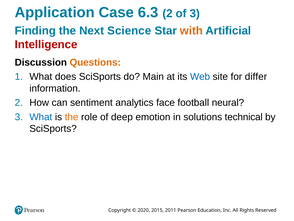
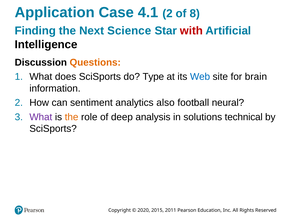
6.3: 6.3 -> 4.1 (148, 12)
of 3: 3 -> 8 (195, 13)
with colour: orange -> red (191, 31)
Intelligence colour: red -> black (46, 44)
Main: Main -> Type (153, 77)
differ: differ -> brain (256, 77)
face: face -> also (165, 102)
What colour: blue -> purple (41, 117)
emotion: emotion -> analysis (153, 117)
